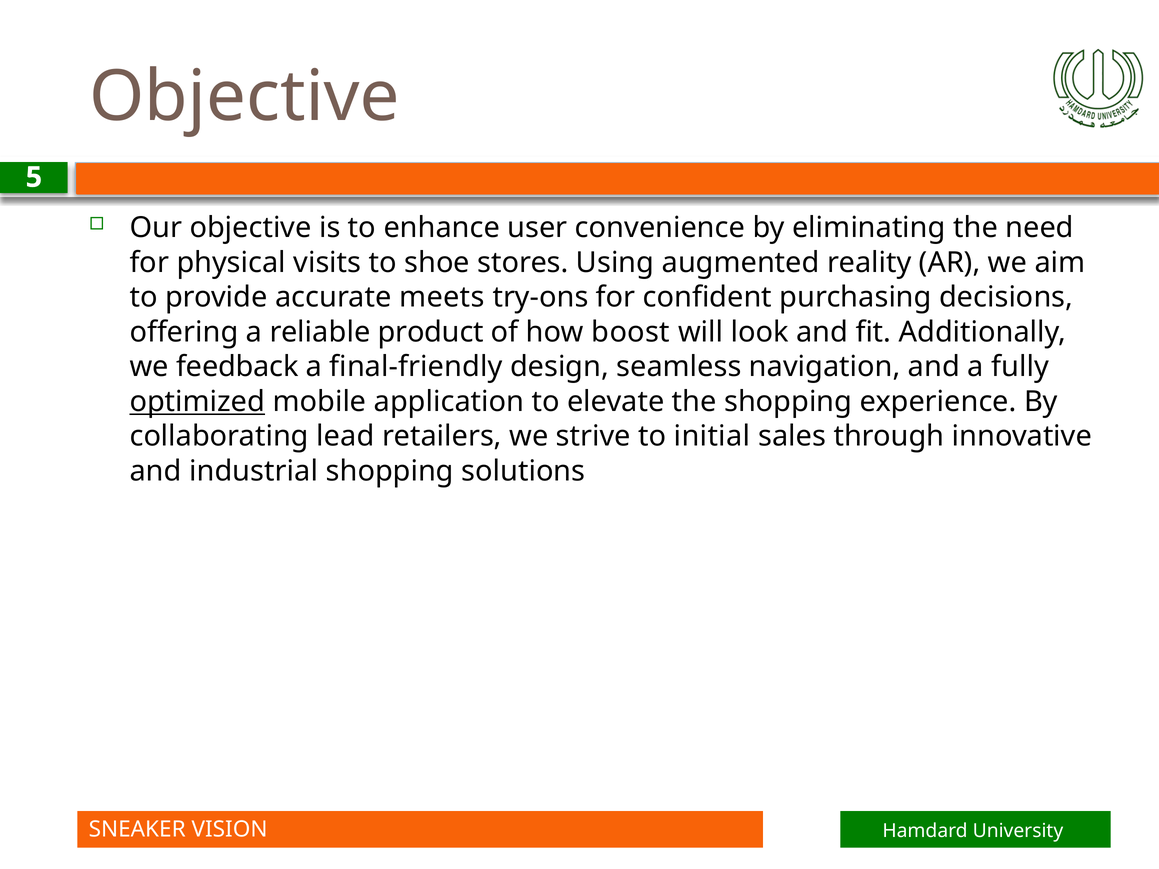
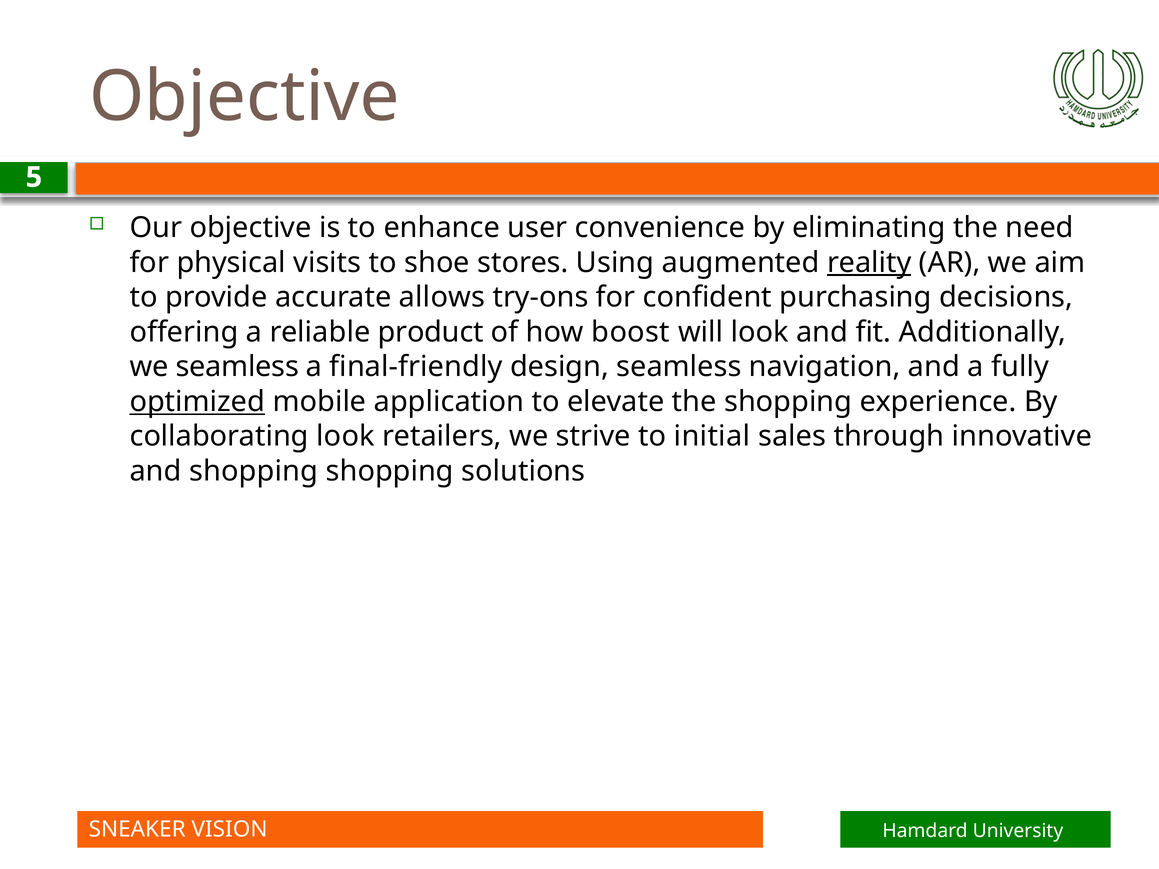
reality underline: none -> present (869, 263)
meets: meets -> allows (442, 297)
we feedback: feedback -> seamless (237, 367)
collaborating lead: lead -> look (346, 437)
and industrial: industrial -> shopping (254, 471)
